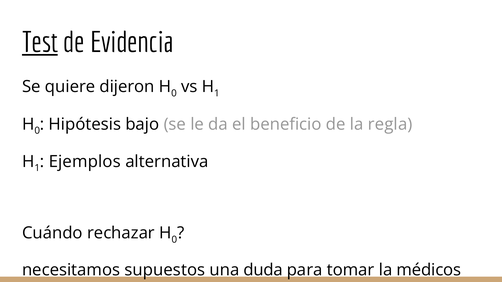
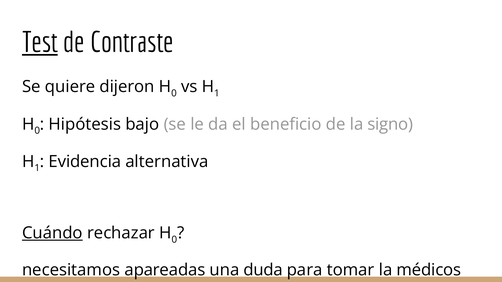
Evidencia: Evidencia -> Contraste (132, 42)
regla: regla -> signo (390, 124)
Ejemplos: Ejemplos -> Evidencia (85, 162)
Cuándo underline: none -> present (52, 233)
supuestos: supuestos -> apareadas (165, 270)
